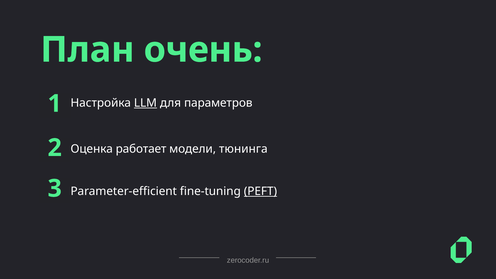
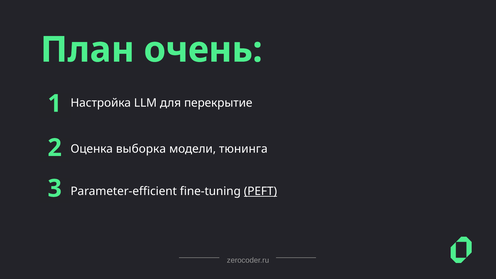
LLM underline: present -> none (145, 103)
параметров: параметров -> перекрытие (218, 103)
работает: работает -> выборка (141, 149)
